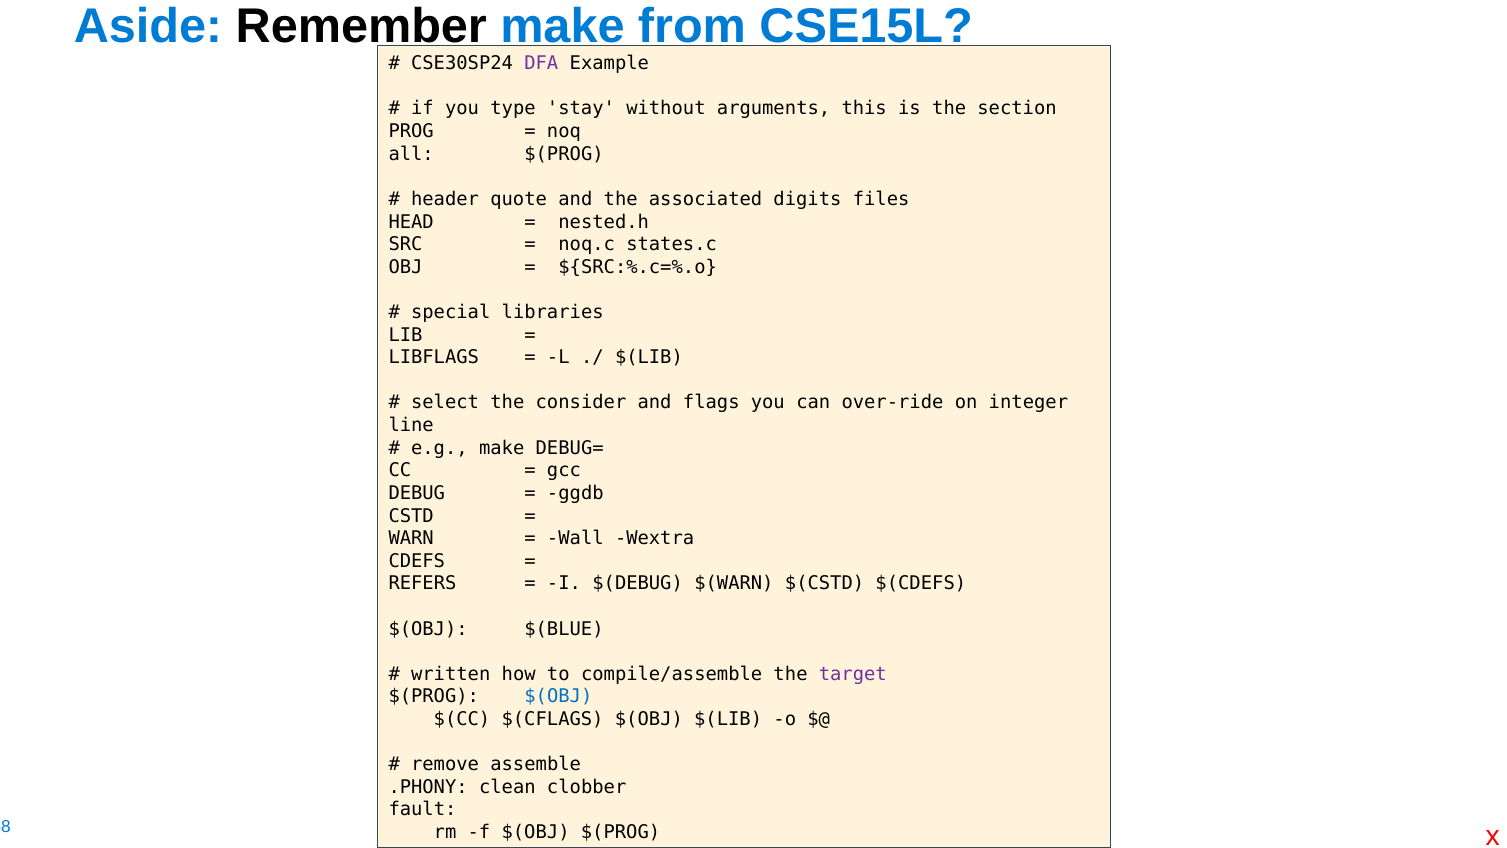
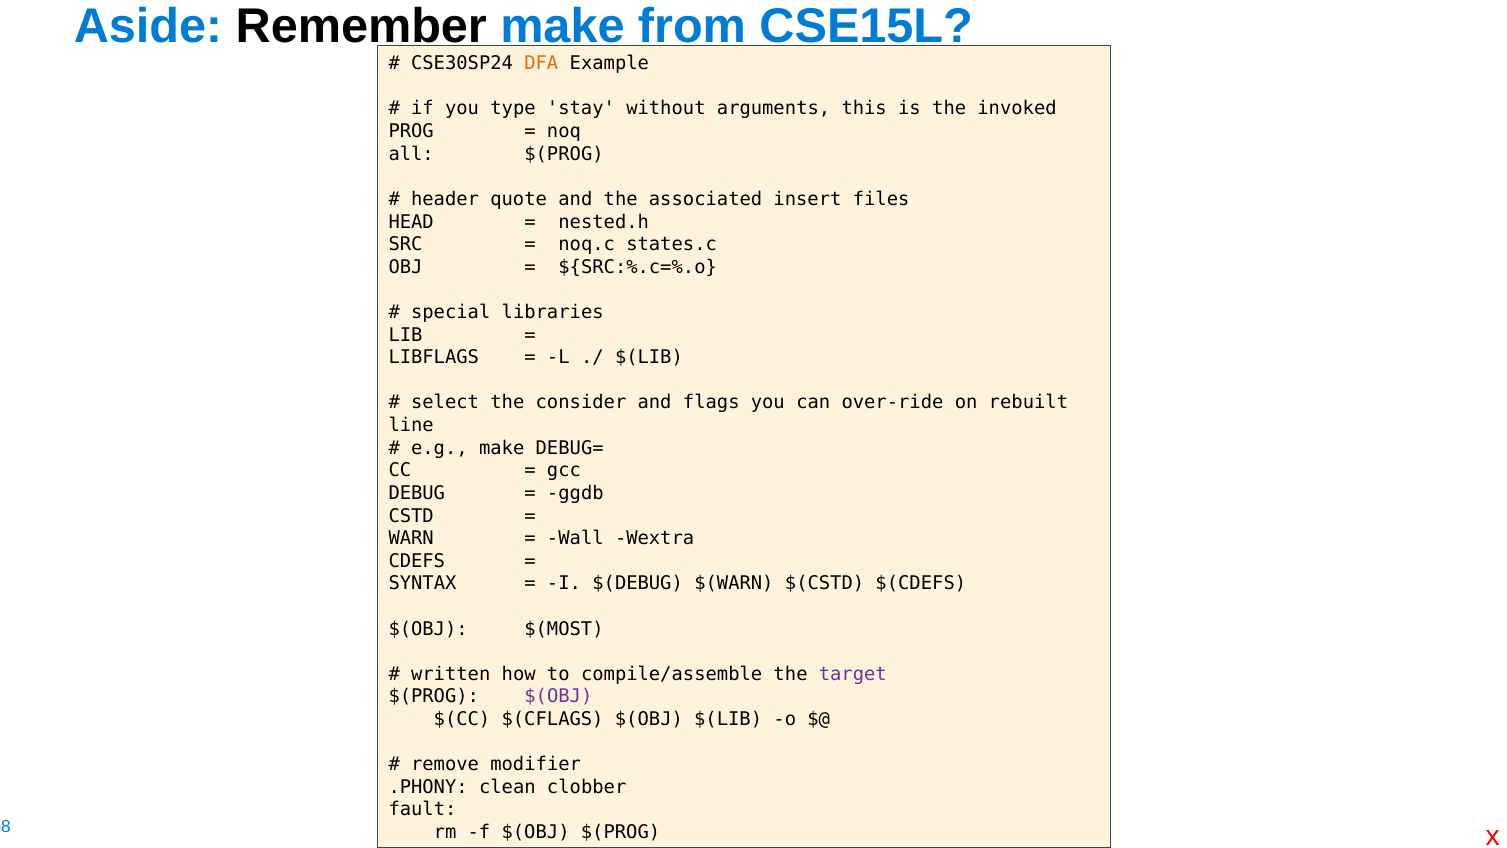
DFA colour: purple -> orange (541, 64)
section: section -> invoked (1017, 109)
digits: digits -> insert (807, 199)
integer: integer -> rebuilt (1028, 403)
REFERS: REFERS -> SYNTAX (422, 583)
$(BLUE: $(BLUE -> $(MOST (564, 629)
$(OBJ colour: blue -> purple (558, 696)
assemble: assemble -> modifier (536, 764)
